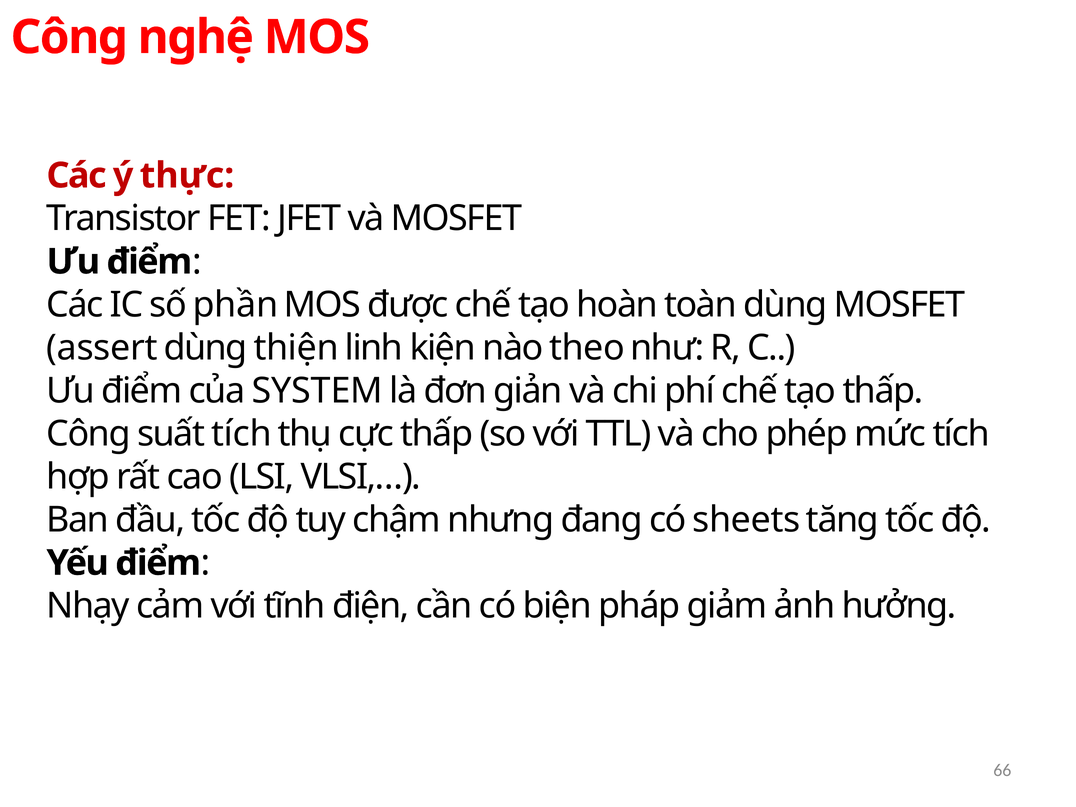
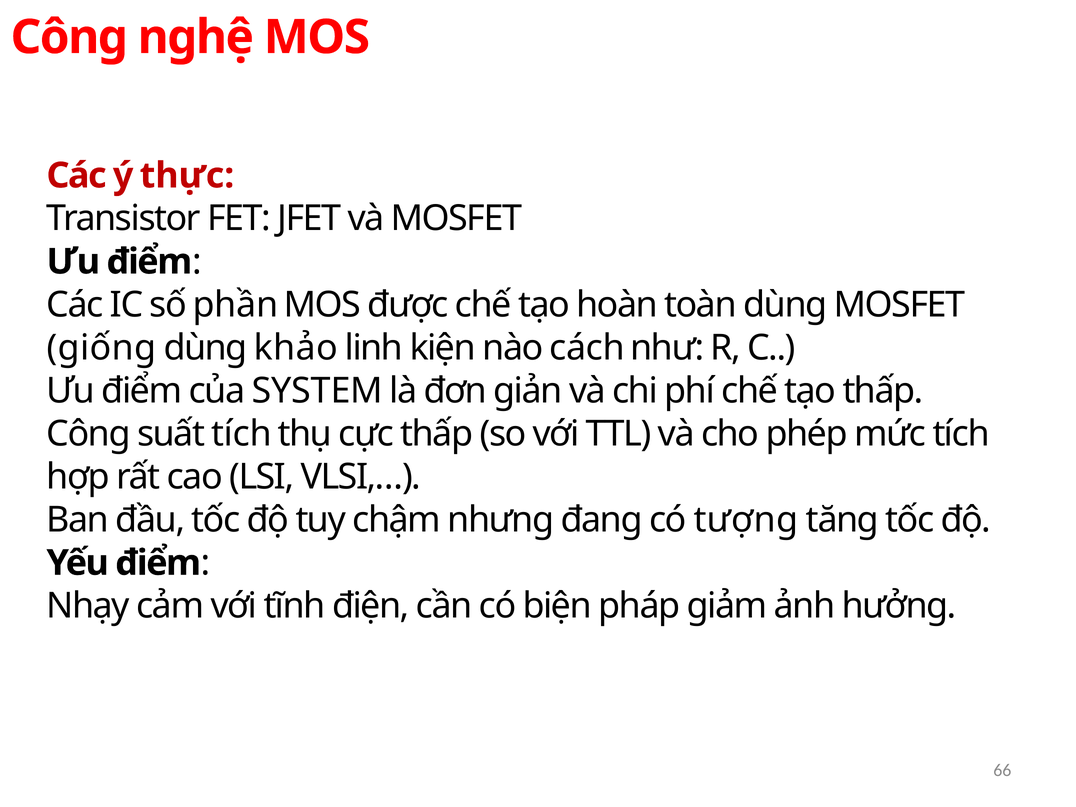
assert: assert -> giống (102, 348)
thiện: thiện -> khảo (296, 348)
theo: theo -> cách (587, 348)
sheets: sheets -> tượng (746, 520)
